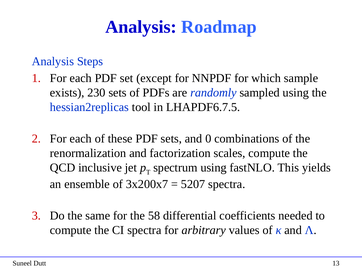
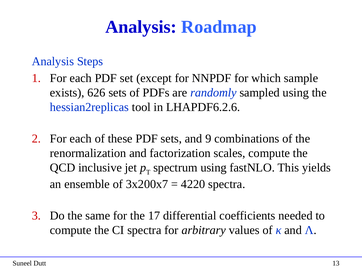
230: 230 -> 626 (96, 93)
LHAPDF6.7.5: LHAPDF6.7.5 -> LHAPDF6.2.6 (203, 107)
0: 0 -> 9 (208, 138)
5207: 5207 -> 4220 (193, 184)
58: 58 -> 17 (154, 215)
